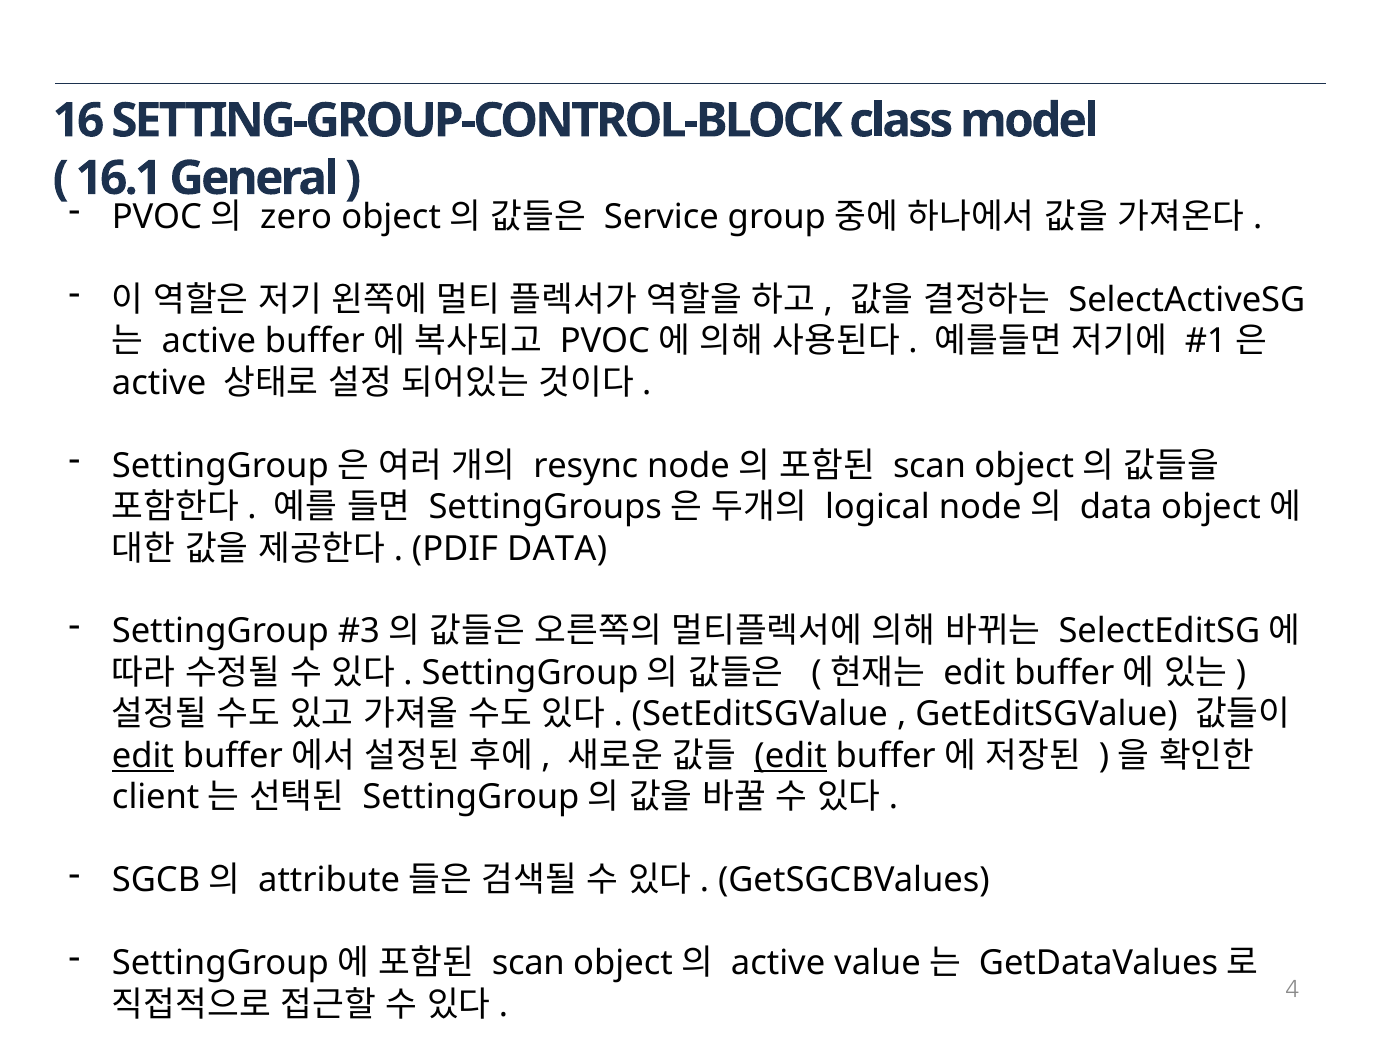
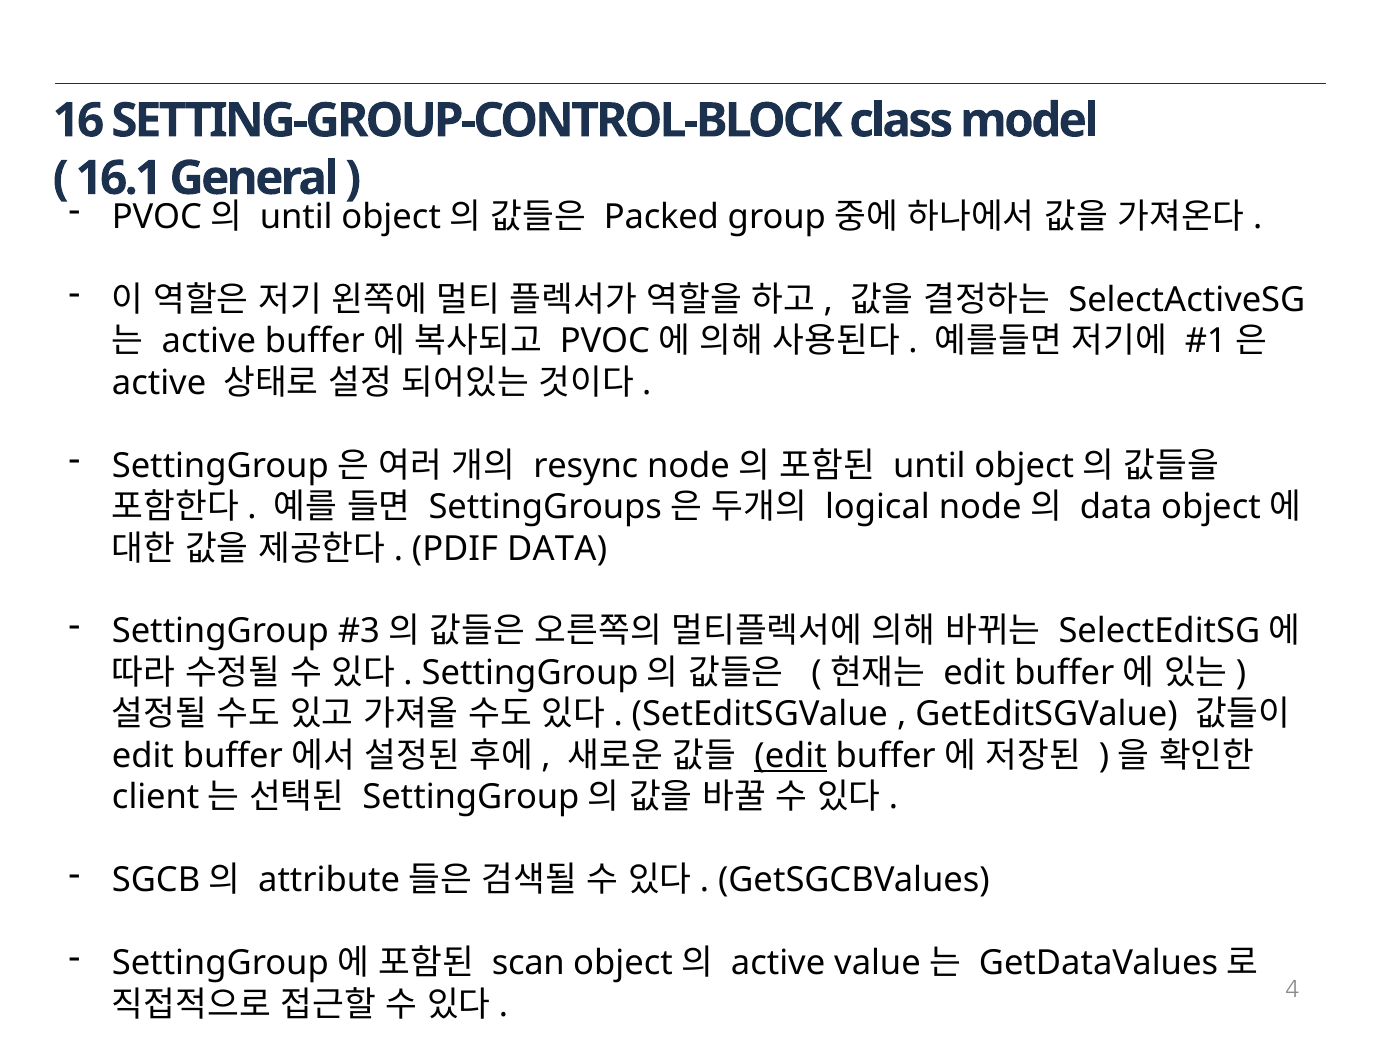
zero: zero -> until (296, 217)
Service: Service -> Packed (661, 217)
scan: scan -> until (929, 465)
edit underline: present -> none (143, 756)
